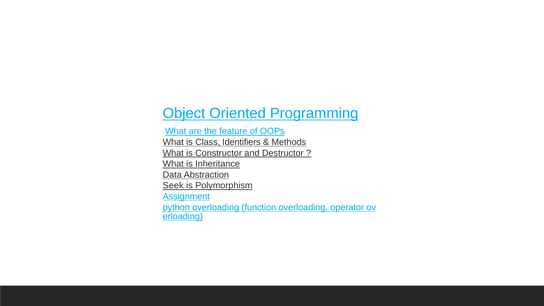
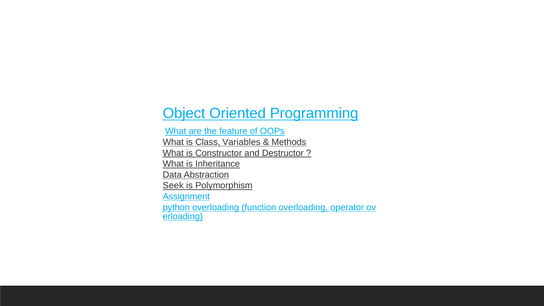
Identifiers: Identifiers -> Variables (241, 142)
